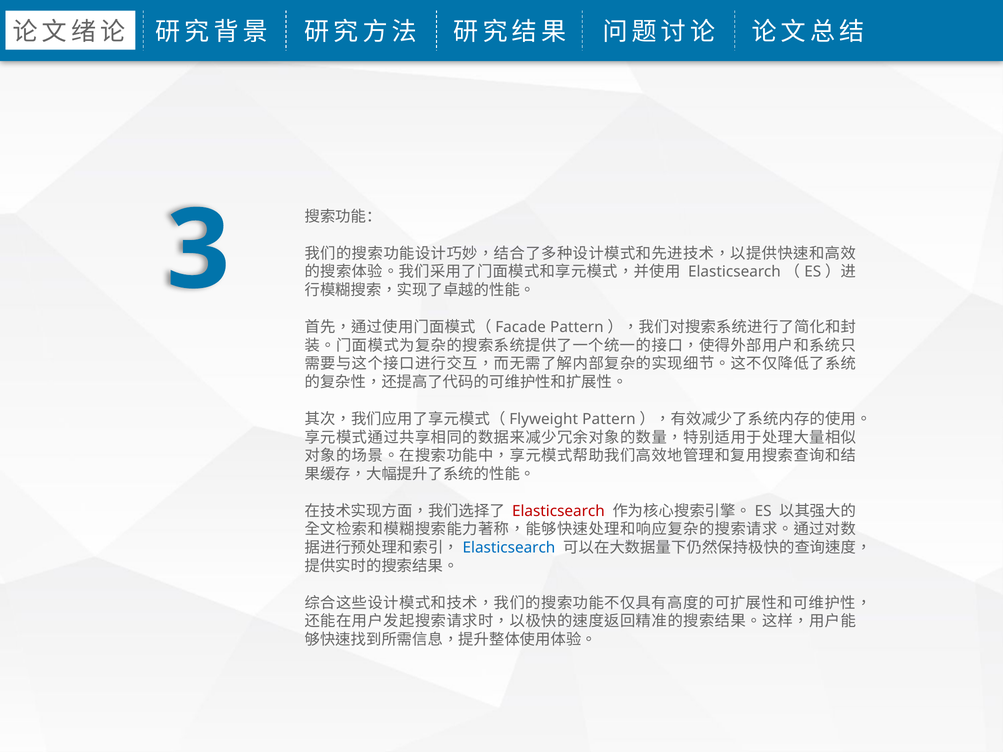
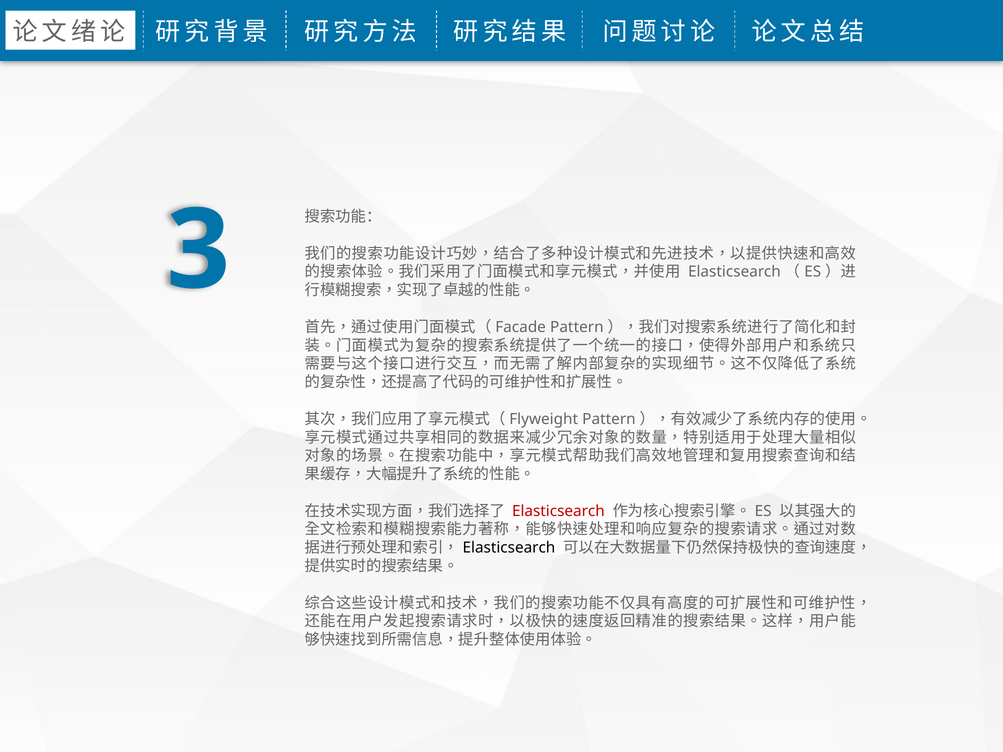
Elasticsearch colour: blue -> black (509, 548)
